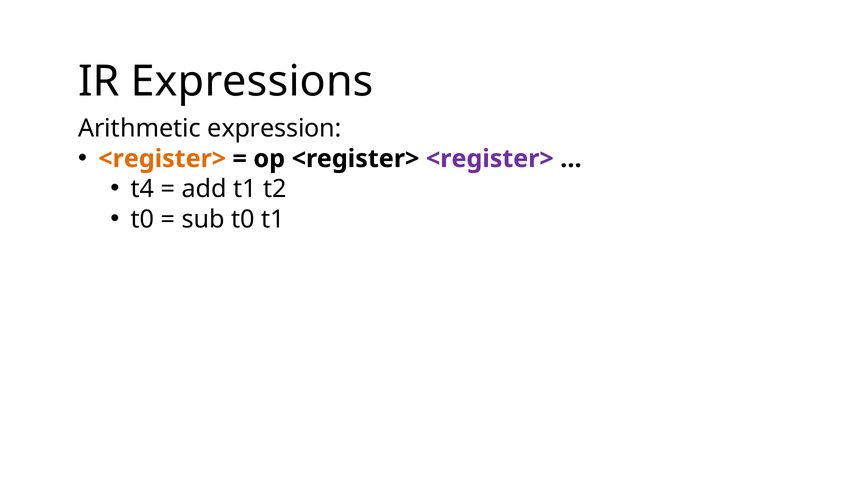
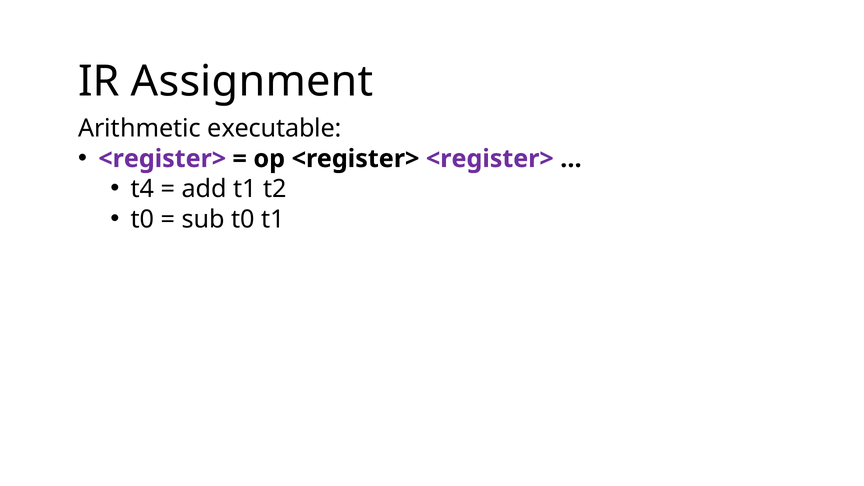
Expressions: Expressions -> Assignment (252, 82)
expression: expression -> executable (275, 128)
<register> colour: orange -> purple (162, 159)
